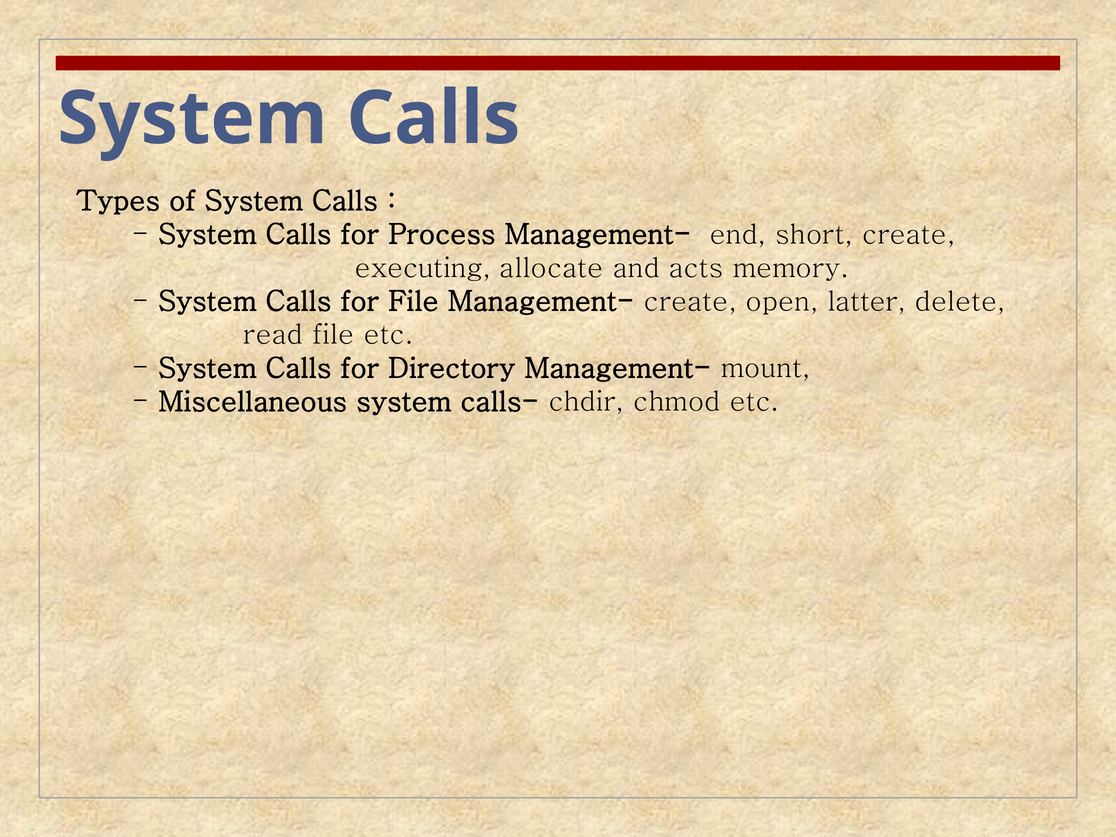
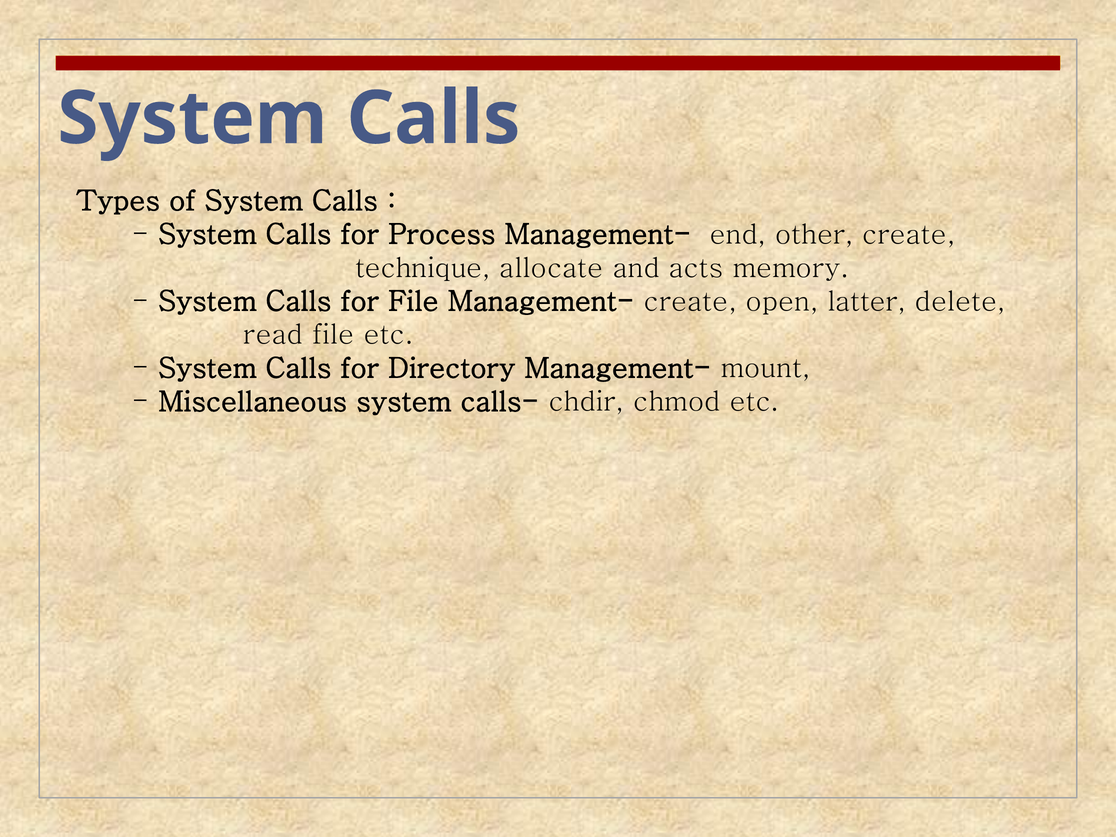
short: short -> other (814, 234)
executing: executing -> technique (423, 268)
